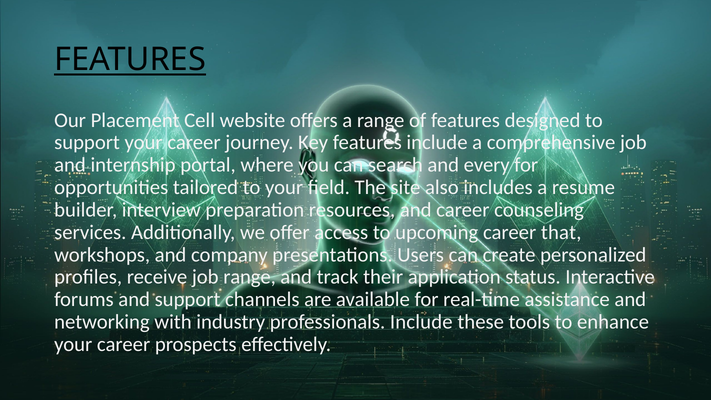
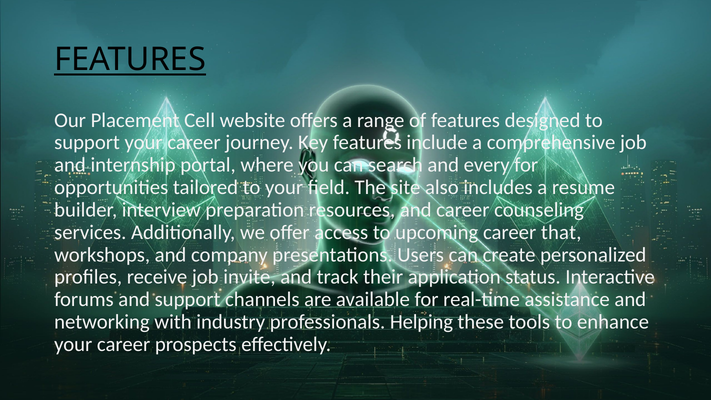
job range: range -> invite (249, 277)
professionals Include: Include -> Helping (421, 322)
